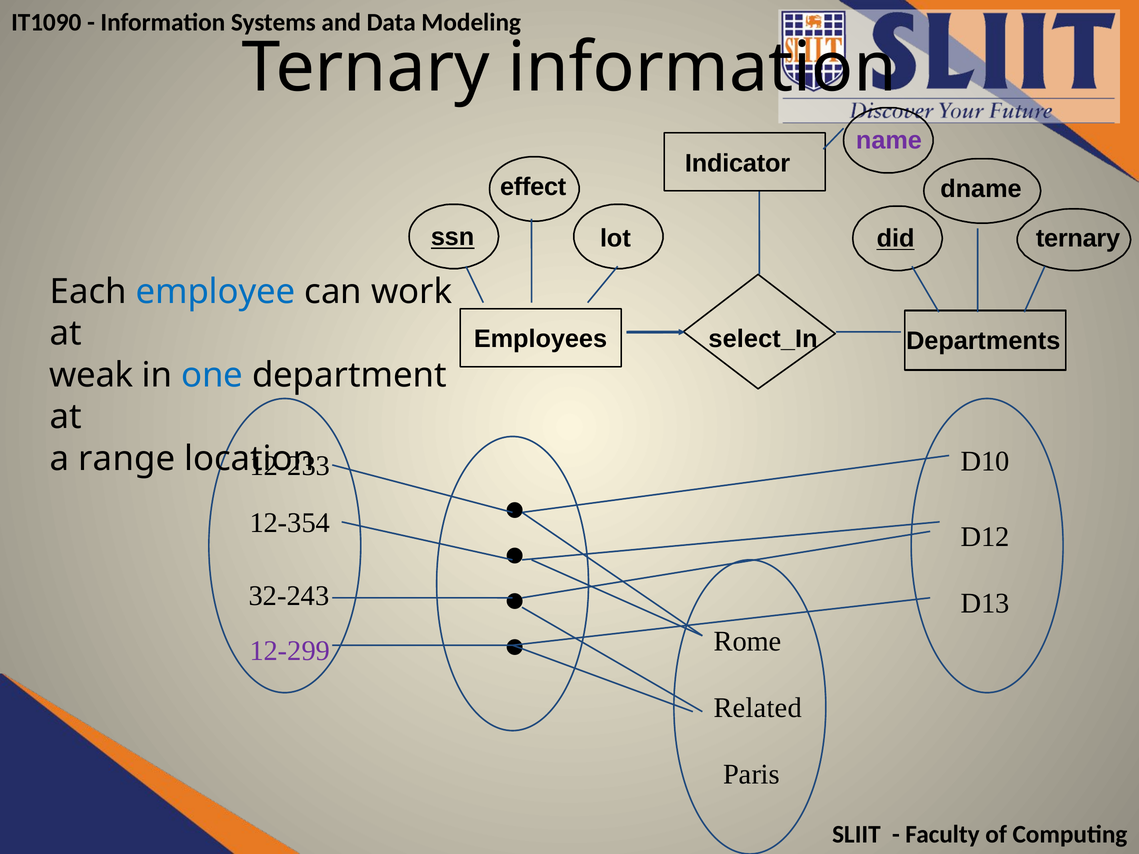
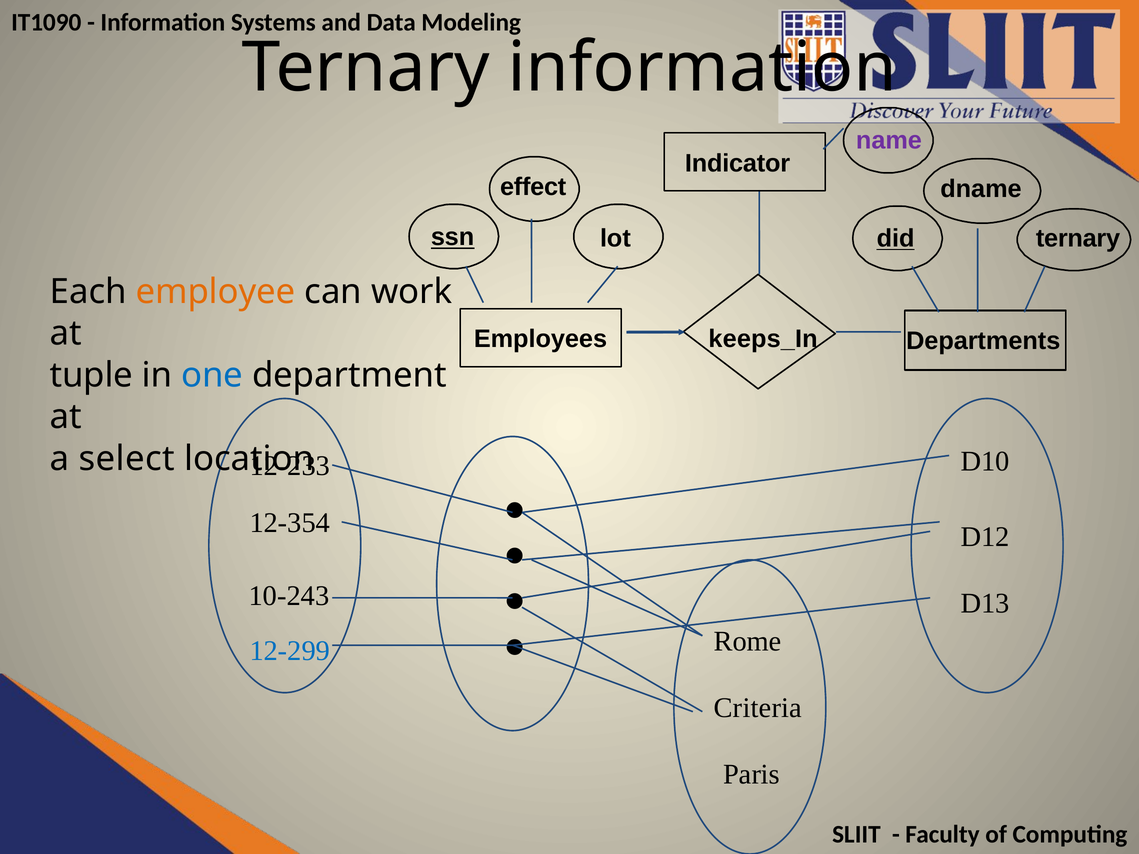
employee colour: blue -> orange (216, 292)
select_In: select_In -> keeps_In (763, 339)
weak: weak -> tuple (91, 375)
range: range -> select (127, 459)
32-243: 32-243 -> 10-243 (289, 596)
12-299 colour: purple -> blue (290, 651)
Related: Related -> Criteria (758, 708)
